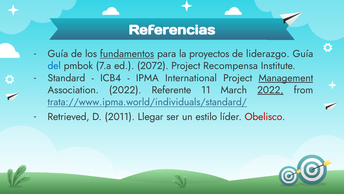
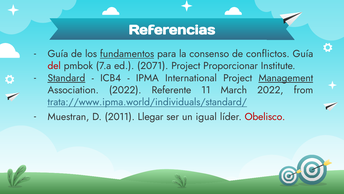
proyectos: proyectos -> consenso (209, 54)
liderazgo: liderazgo -> conflictos (268, 54)
del colour: blue -> red (54, 66)
2072: 2072 -> 2071 (153, 66)
Recompensa: Recompensa -> Proporcionar (231, 66)
Standard underline: none -> present (66, 78)
2022 underline: present -> none (270, 90)
Retrieved: Retrieved -> Muestran (68, 116)
estilo: estilo -> igual (206, 116)
